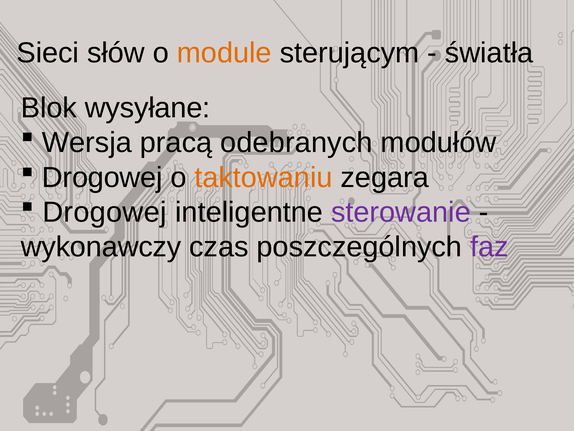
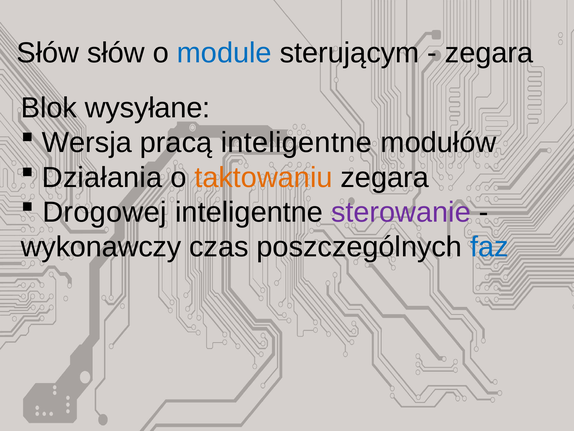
Sieci: Sieci -> Słów (48, 53)
module colour: orange -> blue (224, 53)
światła: światła -> zegara (489, 53)
pracą odebranych: odebranych -> inteligentne (296, 143)
Drogowej: Drogowej -> Działania (102, 177)
faz colour: purple -> blue (489, 247)
